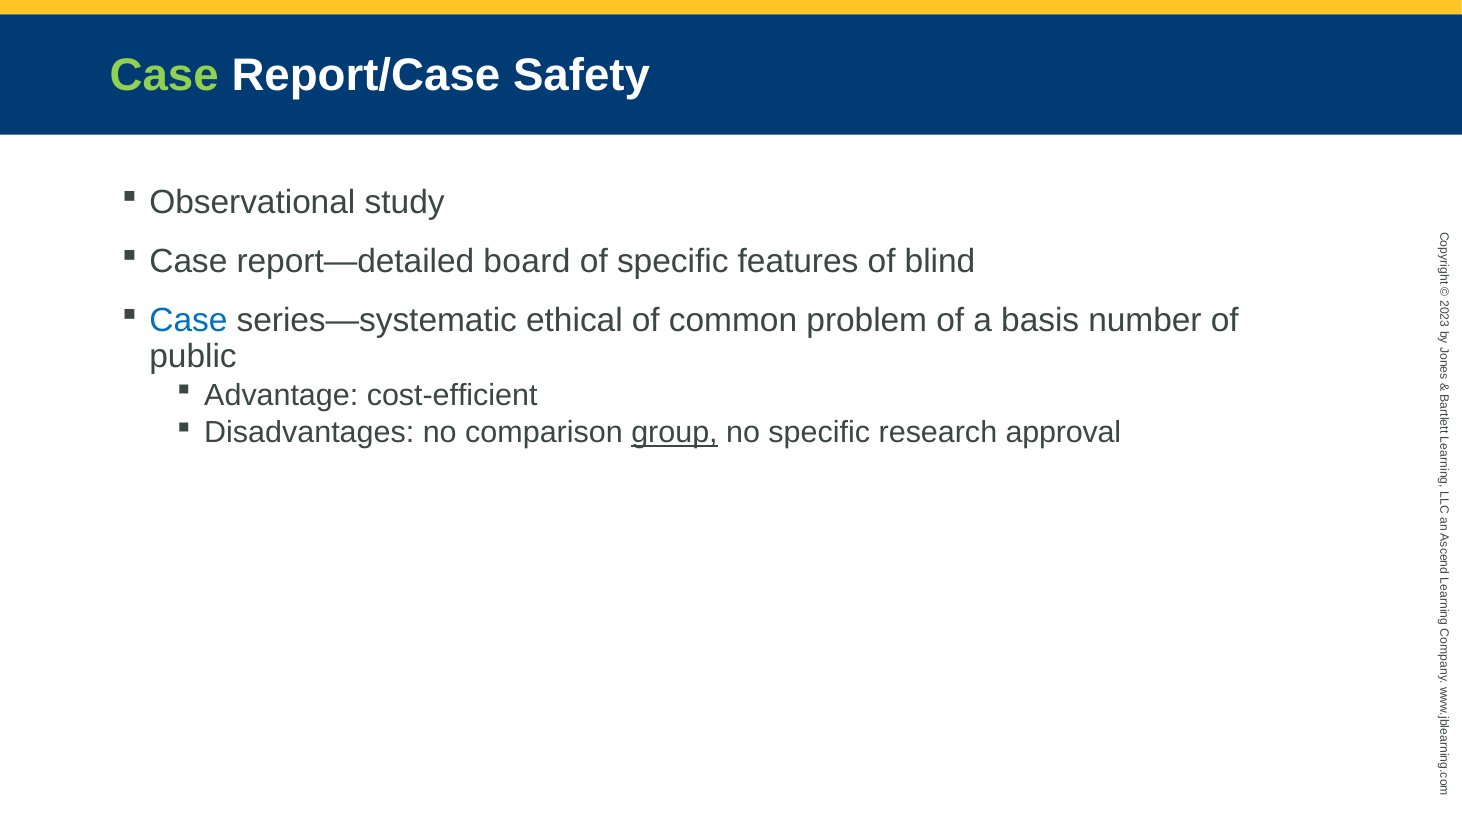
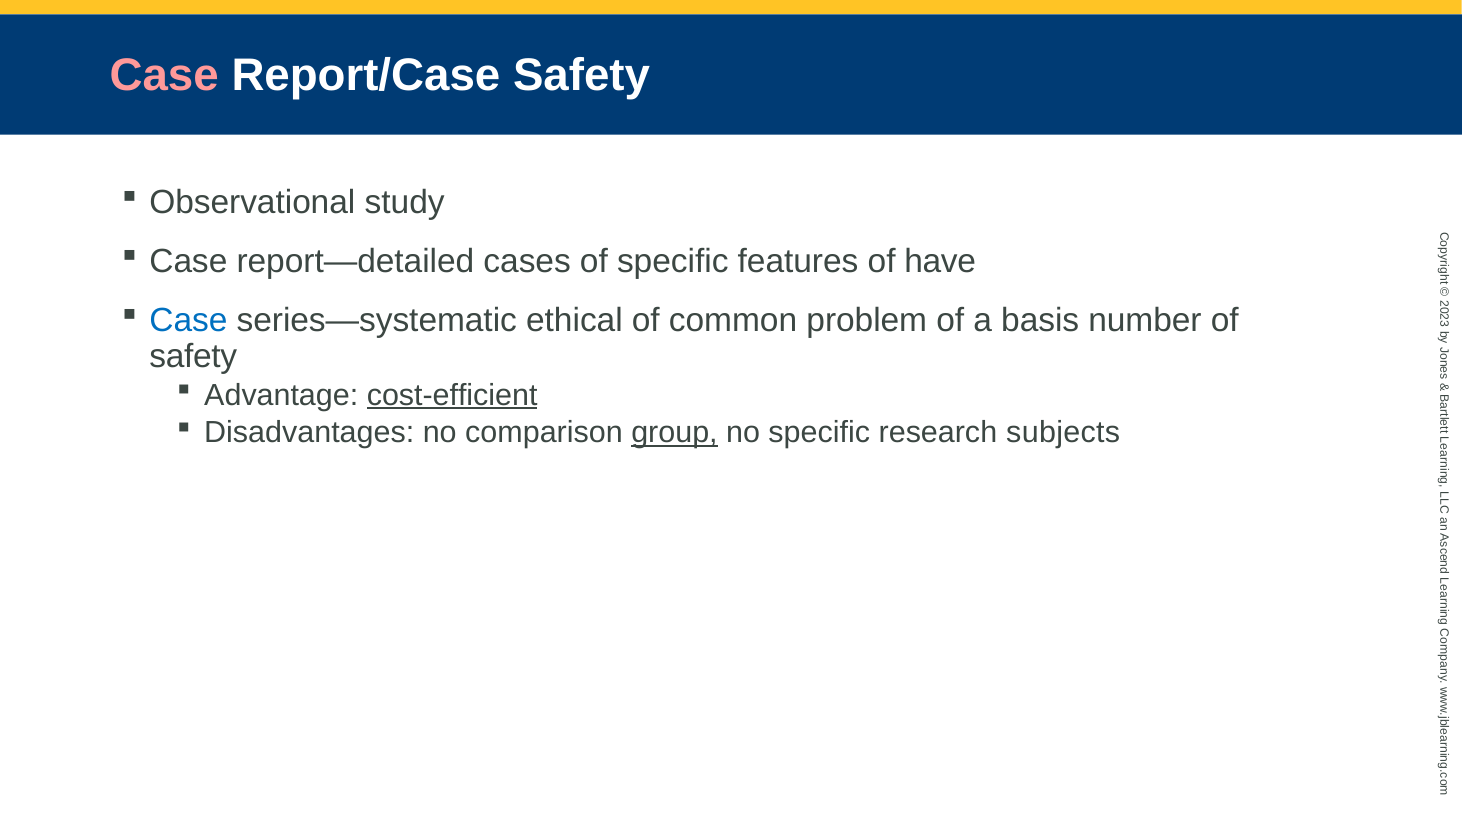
Case colour: light green -> pink (164, 75)
board: board -> cases (527, 261)
blind: blind -> have (940, 261)
public: public -> safety (193, 356)
cost-efficient underline: none -> present (452, 395)
approval: approval -> subjects (1063, 433)
